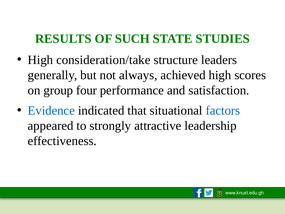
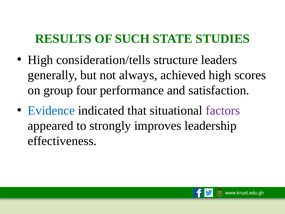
consideration/take: consideration/take -> consideration/tells (103, 60)
factors colour: blue -> purple (223, 110)
attractive: attractive -> improves (158, 126)
